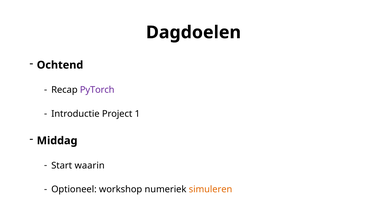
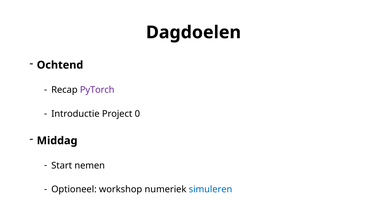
1: 1 -> 0 (137, 114)
waarin: waarin -> nemen (90, 166)
simuleren colour: orange -> blue (211, 190)
